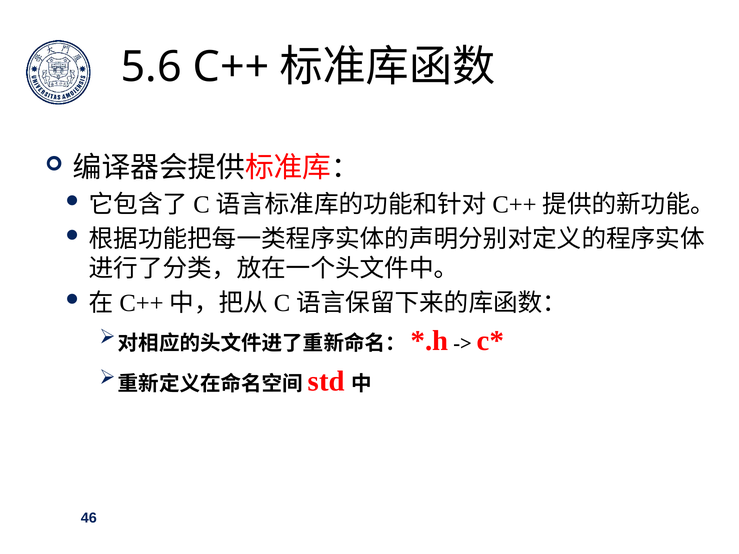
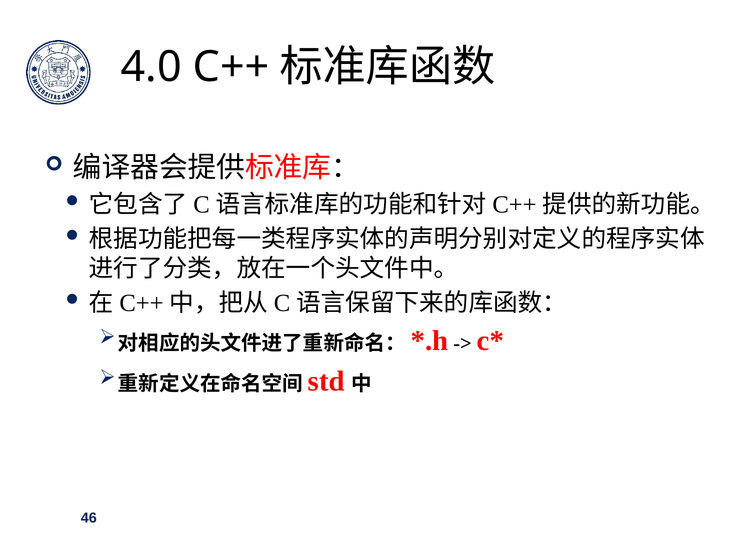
5.6: 5.6 -> 4.0 (151, 67)
